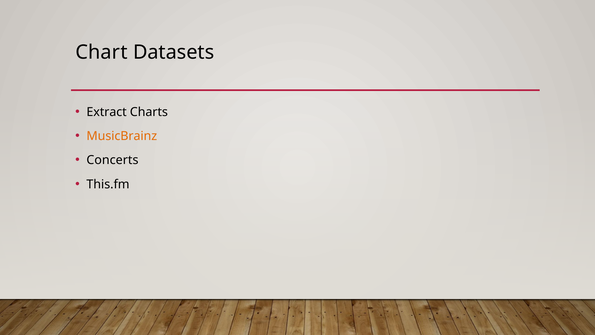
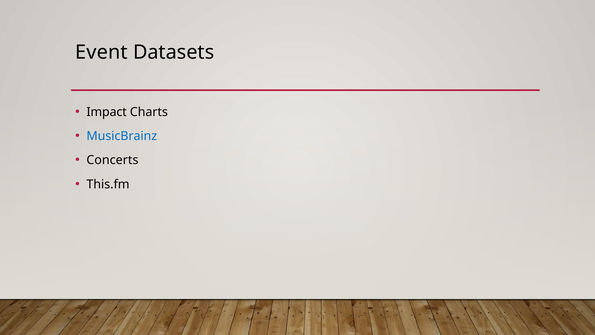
Chart: Chart -> Event (102, 52)
Extract: Extract -> Impact (107, 112)
MusicBrainz colour: orange -> blue (122, 136)
